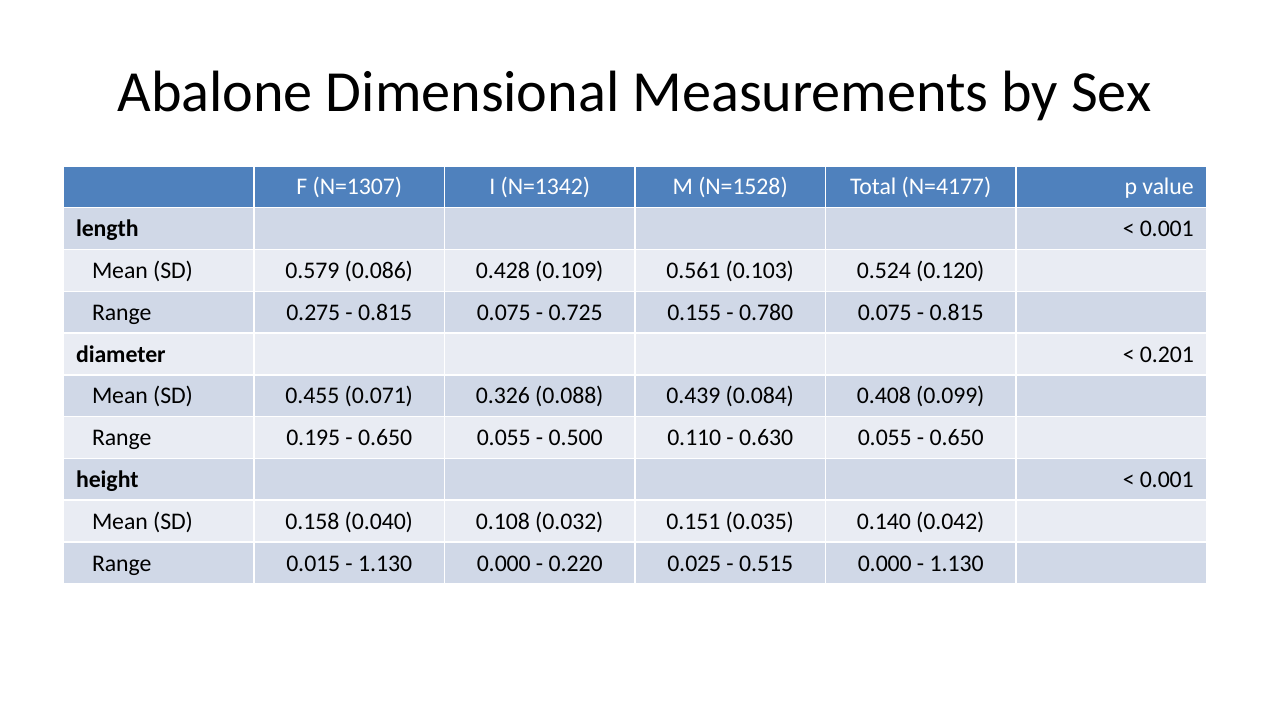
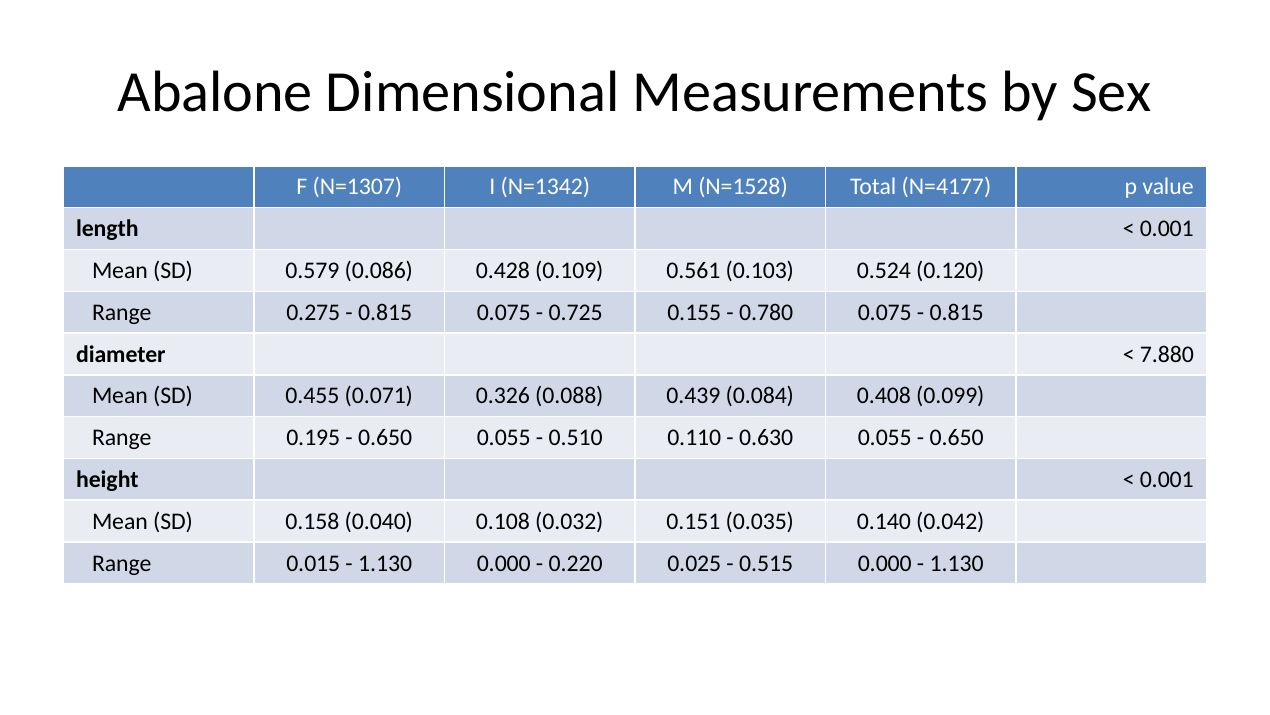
0.201: 0.201 -> 7.880 (1167, 354)
0.500: 0.500 -> 0.510 (576, 437)
